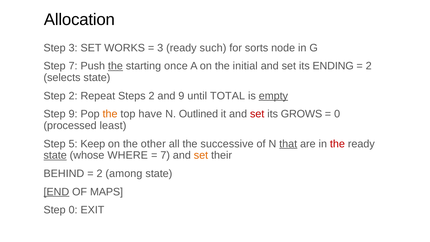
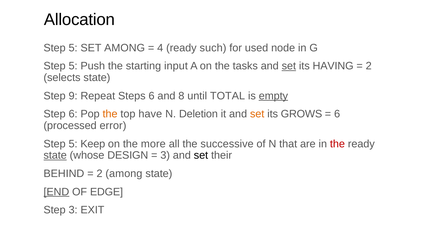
3: 3 -> 5 (73, 48)
SET WORKS: WORKS -> AMONG (125, 48)
3: 3 -> 4 (160, 48)
sorts: sorts -> used (257, 48)
7: 7 -> 5 (73, 66)
the underline: present -> none (115, 66)
once: once -> input (176, 66)
initial: initial -> tasks (245, 66)
set underline: none -> present (289, 66)
ENDING: ENDING -> HAVING (333, 66)
Step 2: 2 -> 9 (73, 96)
Steps 2: 2 -> 6 (152, 96)
and 9: 9 -> 8 (181, 96)
Step 9: 9 -> 6 (73, 114)
Outlined: Outlined -> Deletion (198, 114)
set colour: red -> orange (257, 114)
0: 0 -> 6 (337, 114)
least: least -> error (113, 126)
other: other -> more (153, 144)
that underline: present -> none (288, 144)
WHERE: WHERE -> DESIGN (128, 155)
7: 7 -> 3 (165, 155)
set colour: orange -> black (201, 155)
MAPS: MAPS -> EDGE (107, 192)
Step 0: 0 -> 3 (73, 210)
